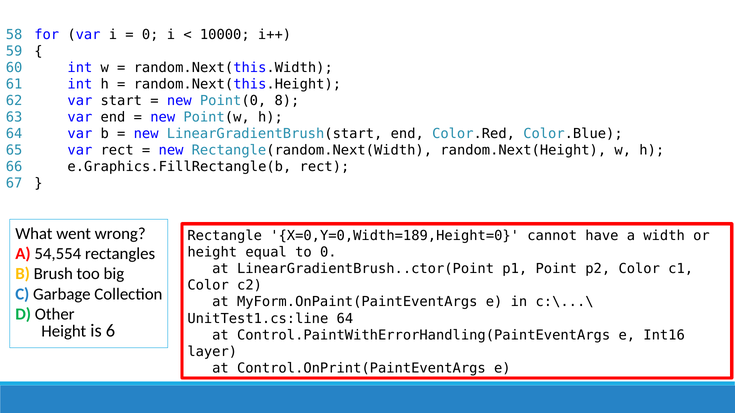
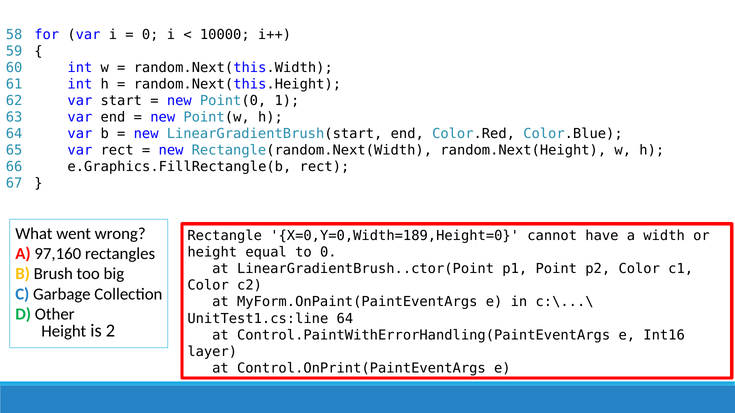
8: 8 -> 1 (287, 101)
54,554: 54,554 -> 97,160 (58, 254)
6: 6 -> 2 (111, 331)
